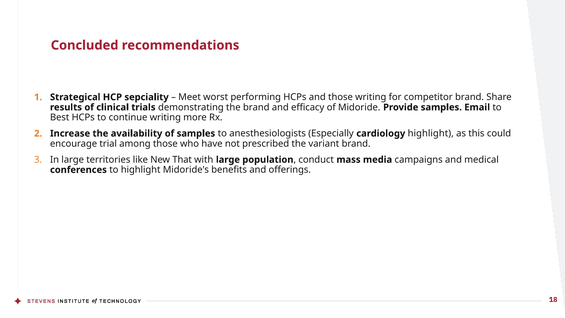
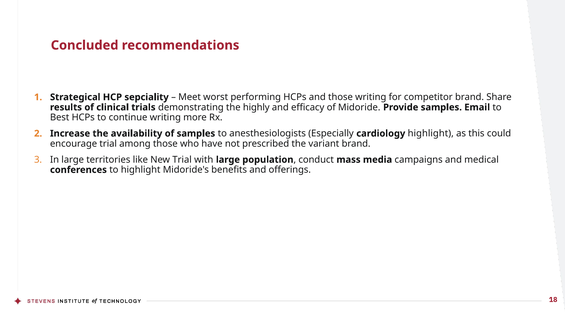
the brand: brand -> highly (256, 107)
New That: That -> Trial (182, 160)
